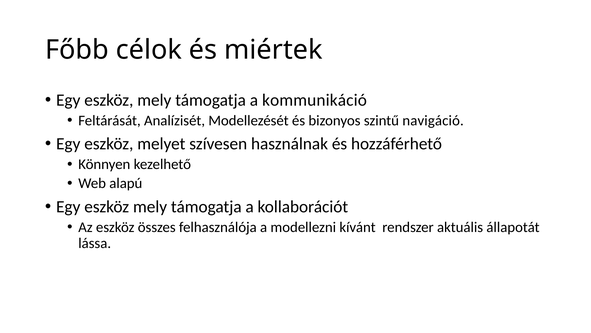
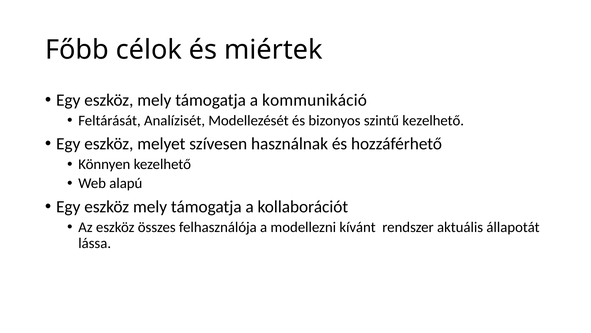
szintű navigáció: navigáció -> kezelhető (433, 120)
